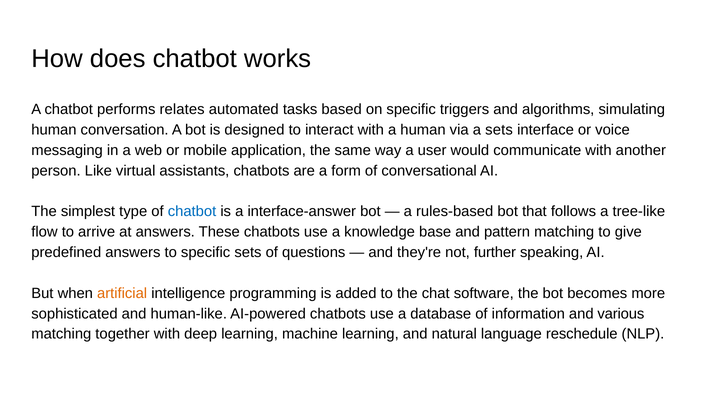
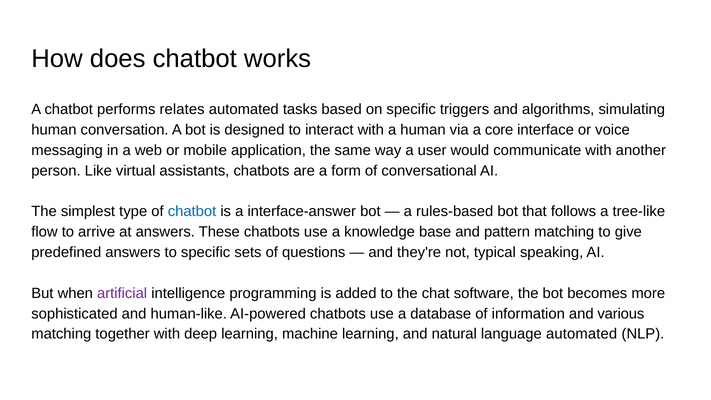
a sets: sets -> core (499, 130)
further: further -> typical (495, 252)
artificial colour: orange -> purple (122, 293)
language reschedule: reschedule -> automated (582, 334)
